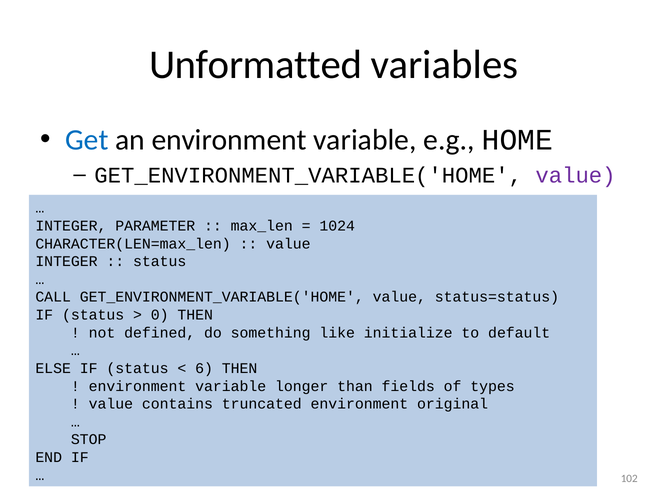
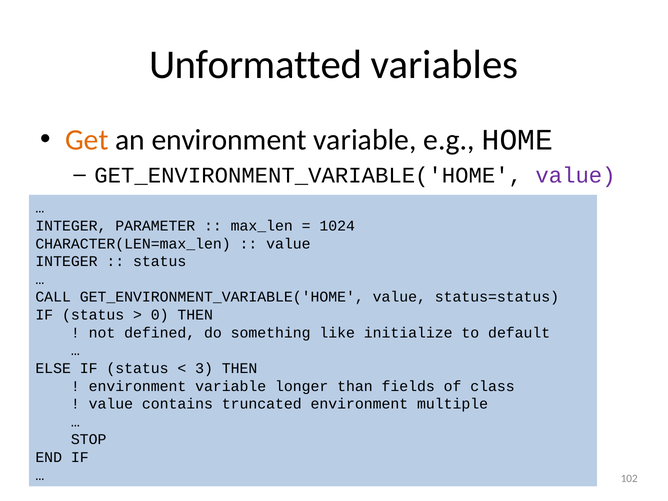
Get colour: blue -> orange (87, 140)
6: 6 -> 3 (204, 368)
types: types -> class (493, 386)
original: original -> multiple (453, 404)
